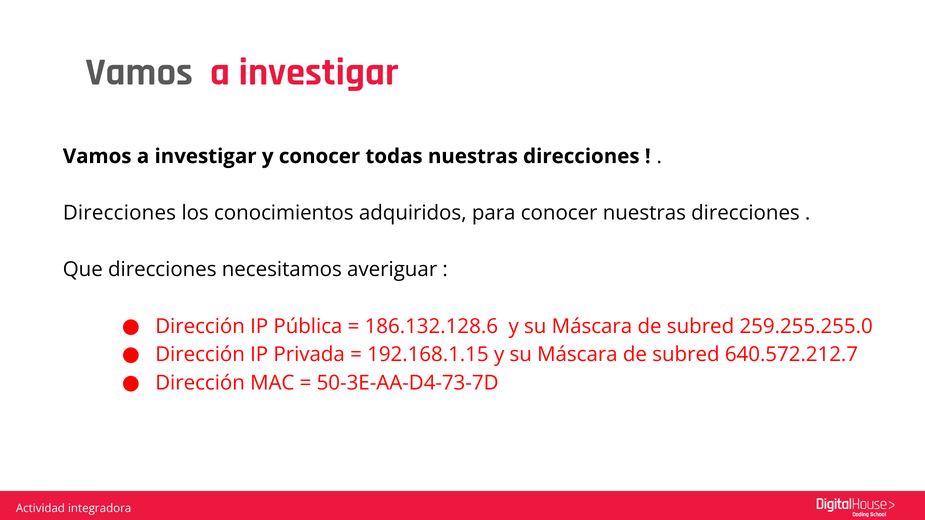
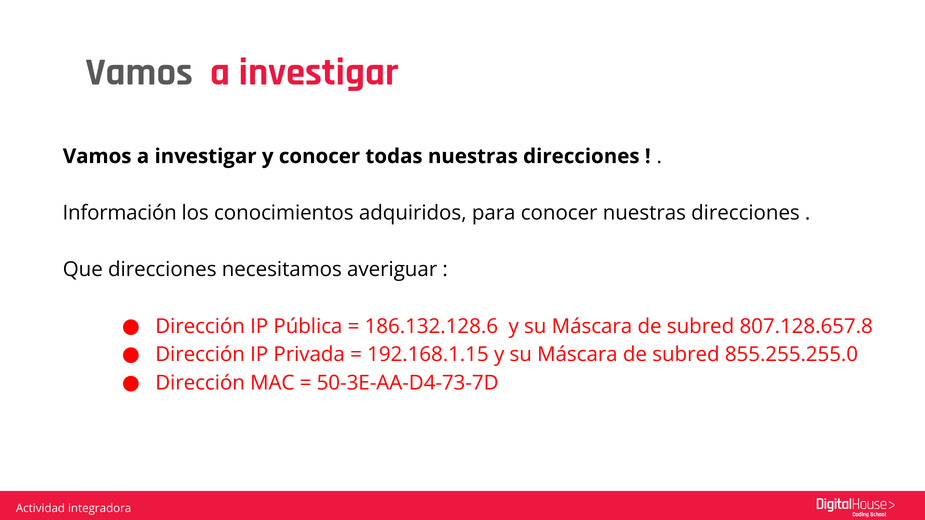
Direcciones: Direcciones -> Información (120, 213)
259.255.255.0: 259.255.255.0 -> 807.128.657.8 (806, 326)
640.572.212.7: 640.572.212.7 -> 855.255.255.0 (791, 355)
